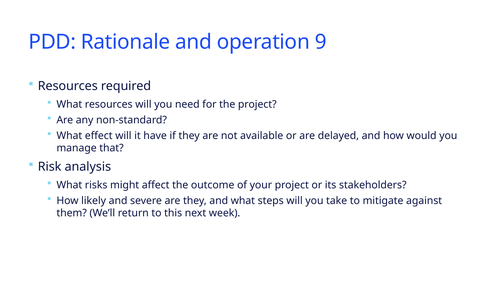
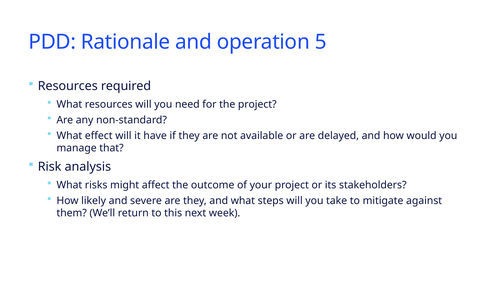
9: 9 -> 5 (321, 42)
